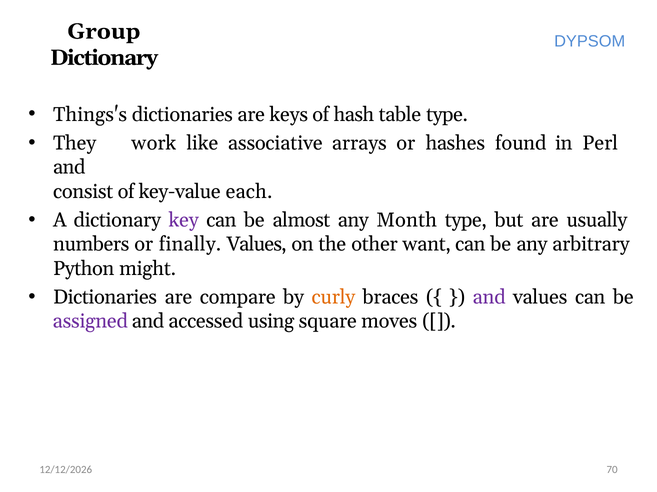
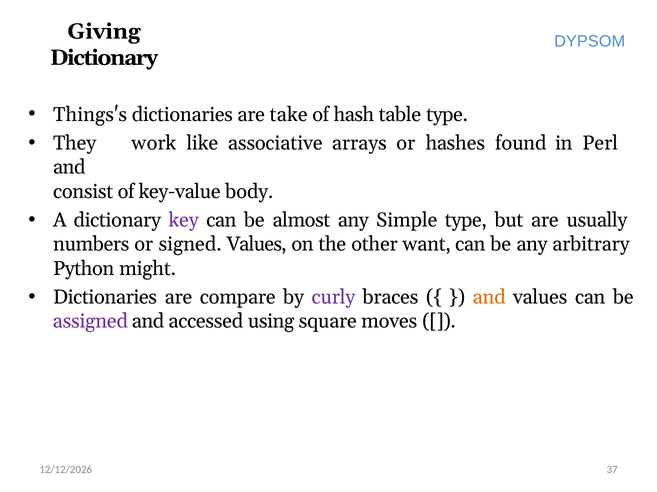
Group: Group -> Giving (104, 31)
keys: keys -> take (289, 115)
each: each -> body (249, 192)
Month: Month -> Simple (407, 221)
finally: finally -> signed (190, 245)
curly colour: orange -> purple (333, 298)
and colour: purple -> orange (489, 298)
70: 70 -> 37 (612, 470)
